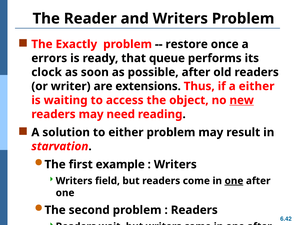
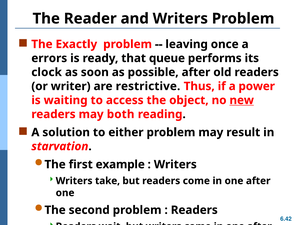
restore: restore -> leaving (187, 44)
extensions: extensions -> restrictive (148, 86)
a either: either -> power (257, 86)
need: need -> both (121, 114)
field: field -> take (108, 181)
one underline: present -> none (234, 181)
